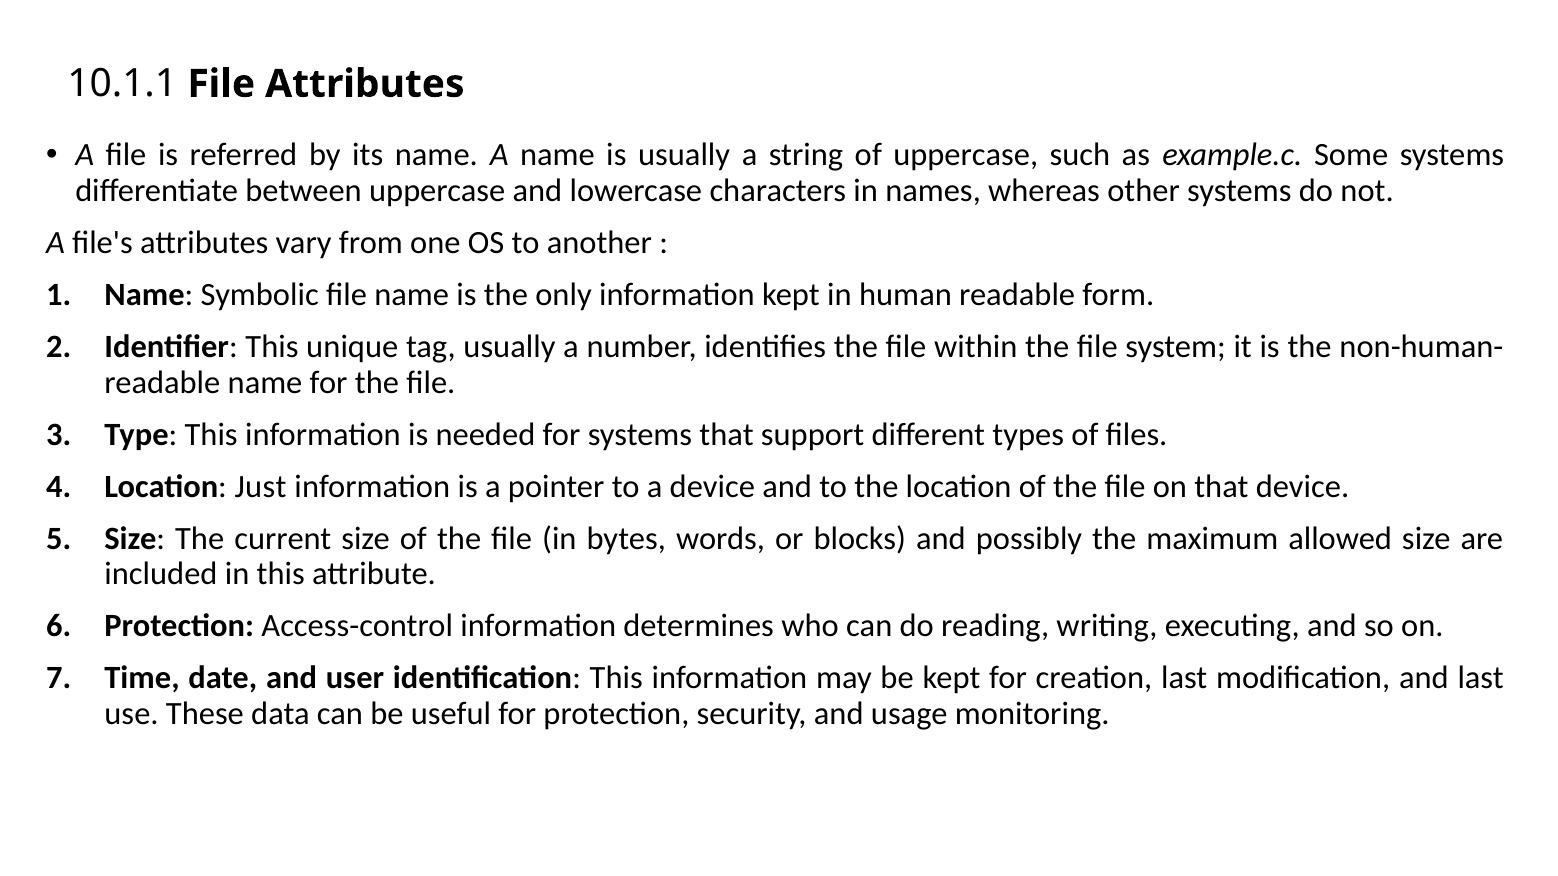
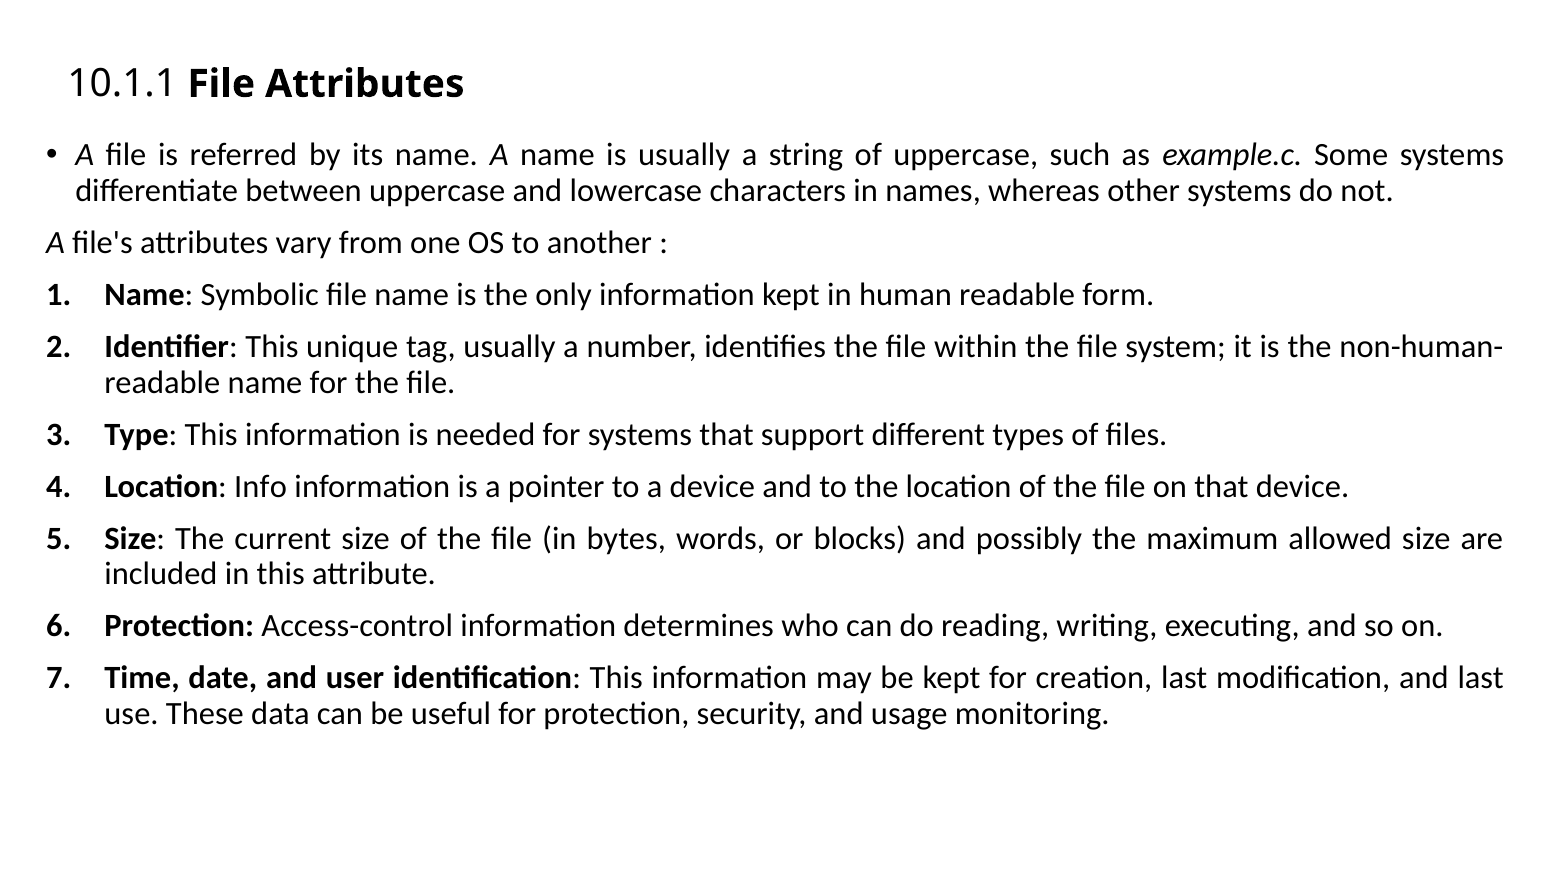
Just: Just -> Info (261, 487)
